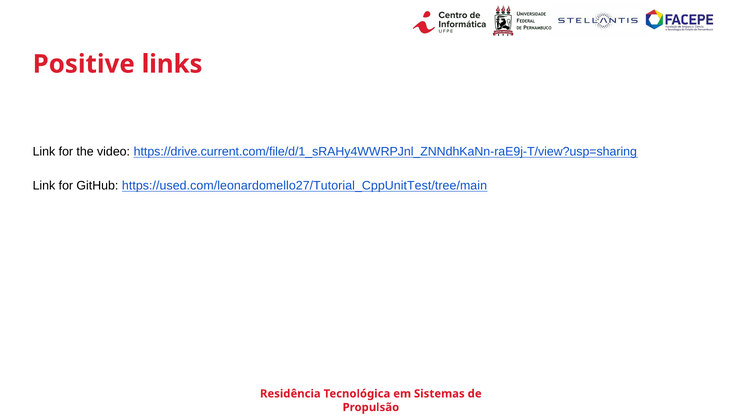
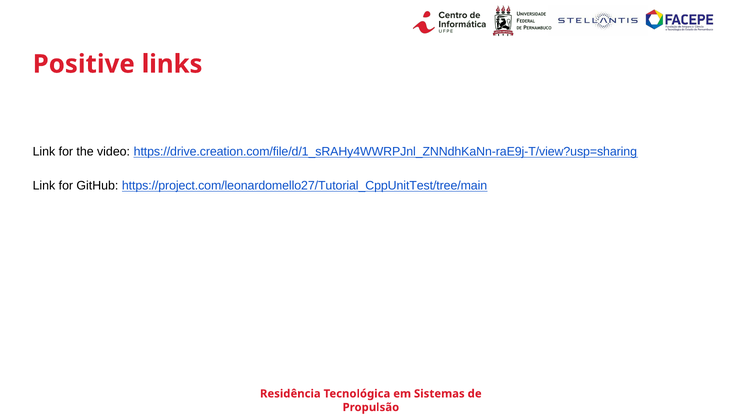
https://drive.current.com/file/d/1_sRAHy4WWRPJnl_ZNNdhKaNn-raE9j-T/view?usp=sharing: https://drive.current.com/file/d/1_sRAHy4WWRPJnl_ZNNdhKaNn-raE9j-T/view?usp=sharing -> https://drive.creation.com/file/d/1_sRAHy4WWRPJnl_ZNNdhKaNn-raE9j-T/view?usp=sharing (385, 152)
https://used.com/leonardomello27/Tutorial_CppUnitTest/tree/main: https://used.com/leonardomello27/Tutorial_CppUnitTest/tree/main -> https://project.com/leonardomello27/Tutorial_CppUnitTest/tree/main (305, 186)
